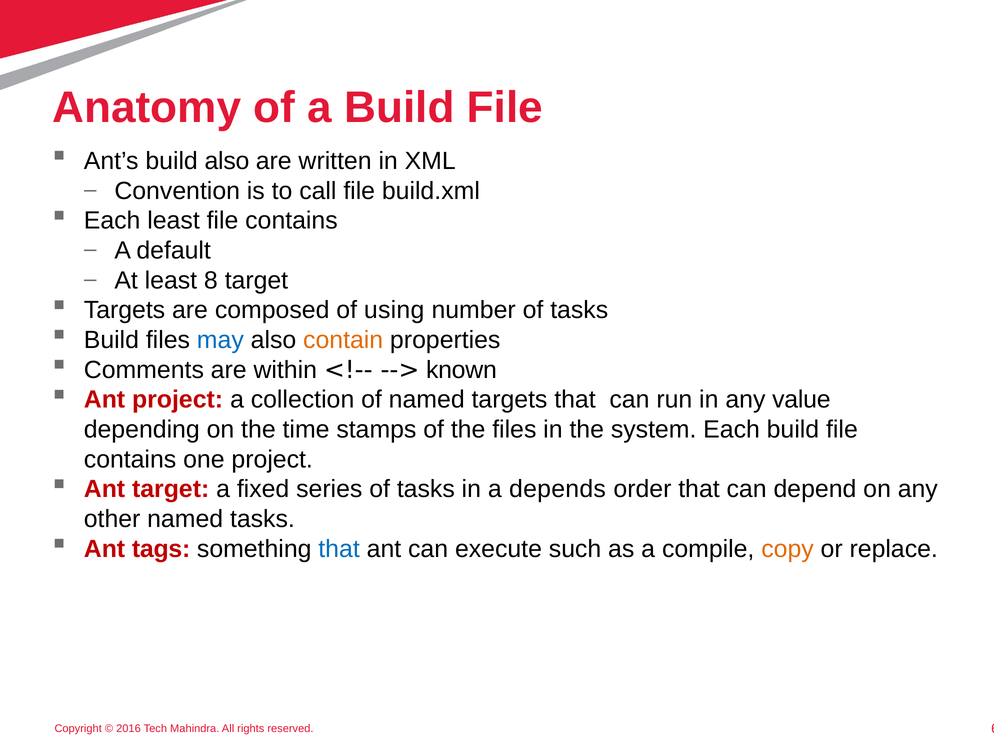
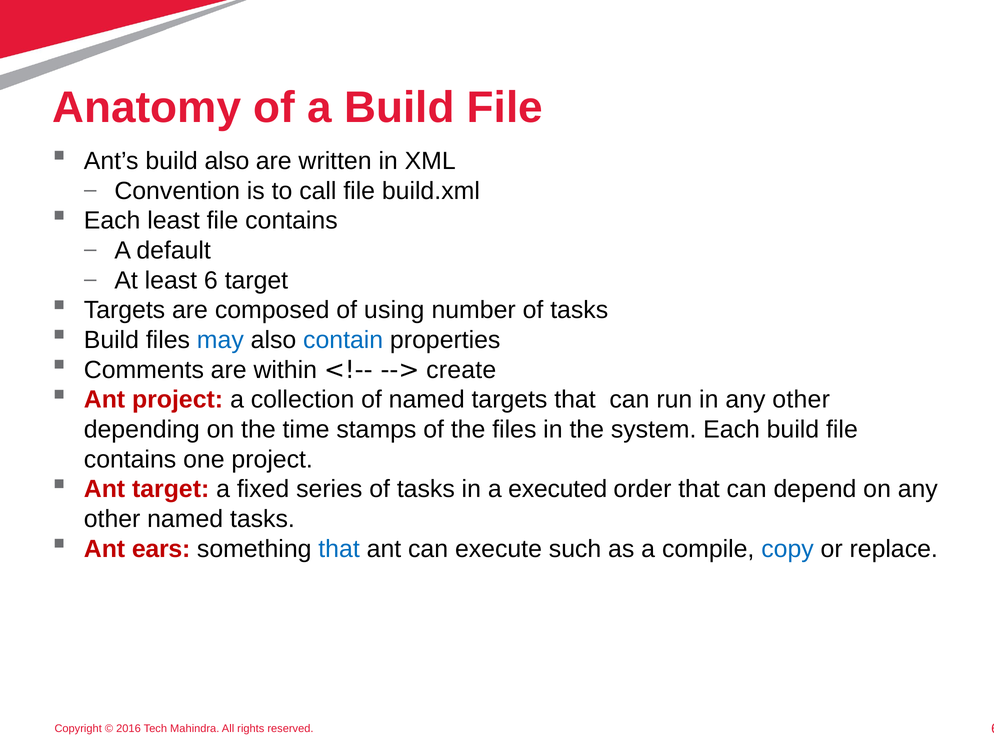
least 8: 8 -> 6 (211, 280)
contain colour: orange -> blue (343, 340)
known: known -> create (461, 370)
in any value: value -> other (801, 399)
depends: depends -> executed (558, 489)
tags: tags -> ears (161, 549)
copy colour: orange -> blue (788, 549)
